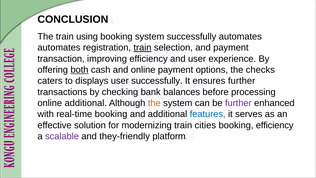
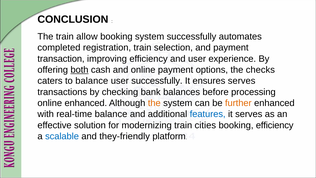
using: using -> allow (87, 37)
automates: automates -> completed (59, 48)
train underline: present -> none (142, 48)
to displays: displays -> balance (92, 81)
ensures further: further -> serves (242, 81)
online additional: additional -> enhanced (86, 103)
further colour: purple -> orange (238, 103)
real-time booking: booking -> balance (111, 114)
scalable colour: purple -> blue (62, 136)
